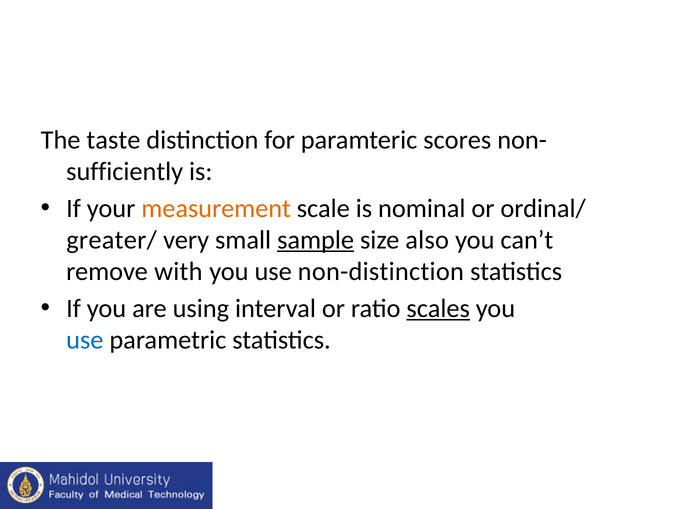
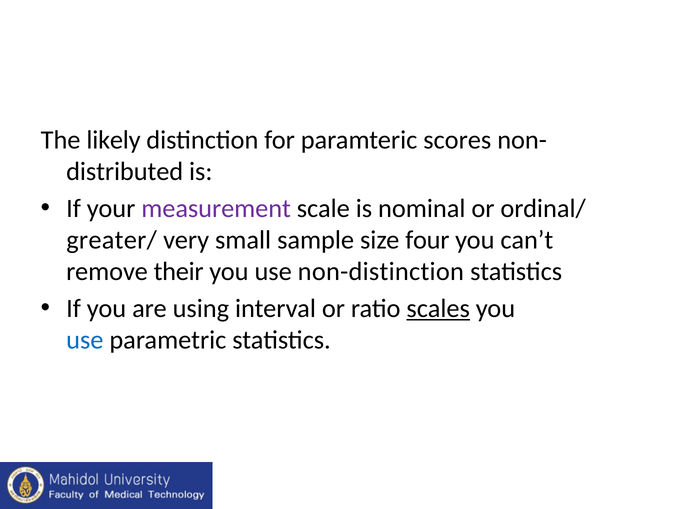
taste: taste -> likely (114, 140)
sufficiently: sufficiently -> distributed (125, 171)
measurement colour: orange -> purple (216, 208)
sample underline: present -> none (316, 240)
also: also -> four (427, 240)
with: with -> their (179, 272)
